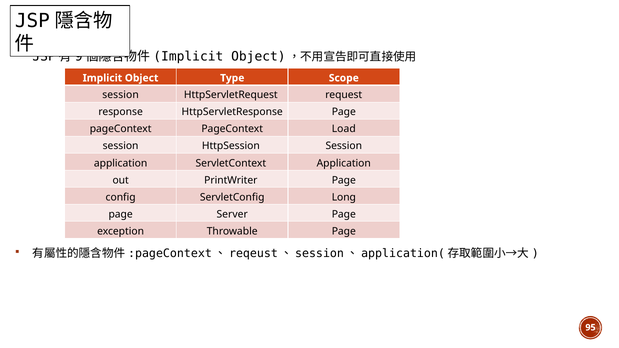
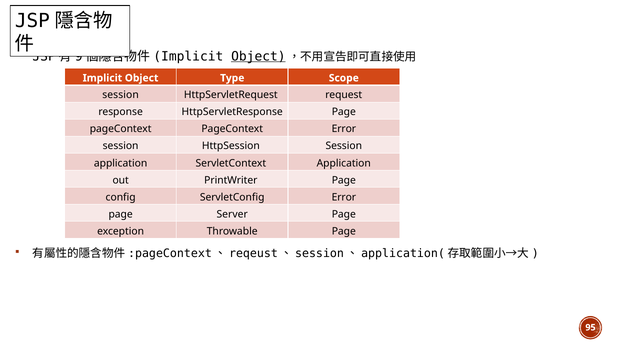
Object underline: none -> present (258, 56)
PageContext Load: Load -> Error (344, 129)
ServletConfig Long: Long -> Error (344, 197)
